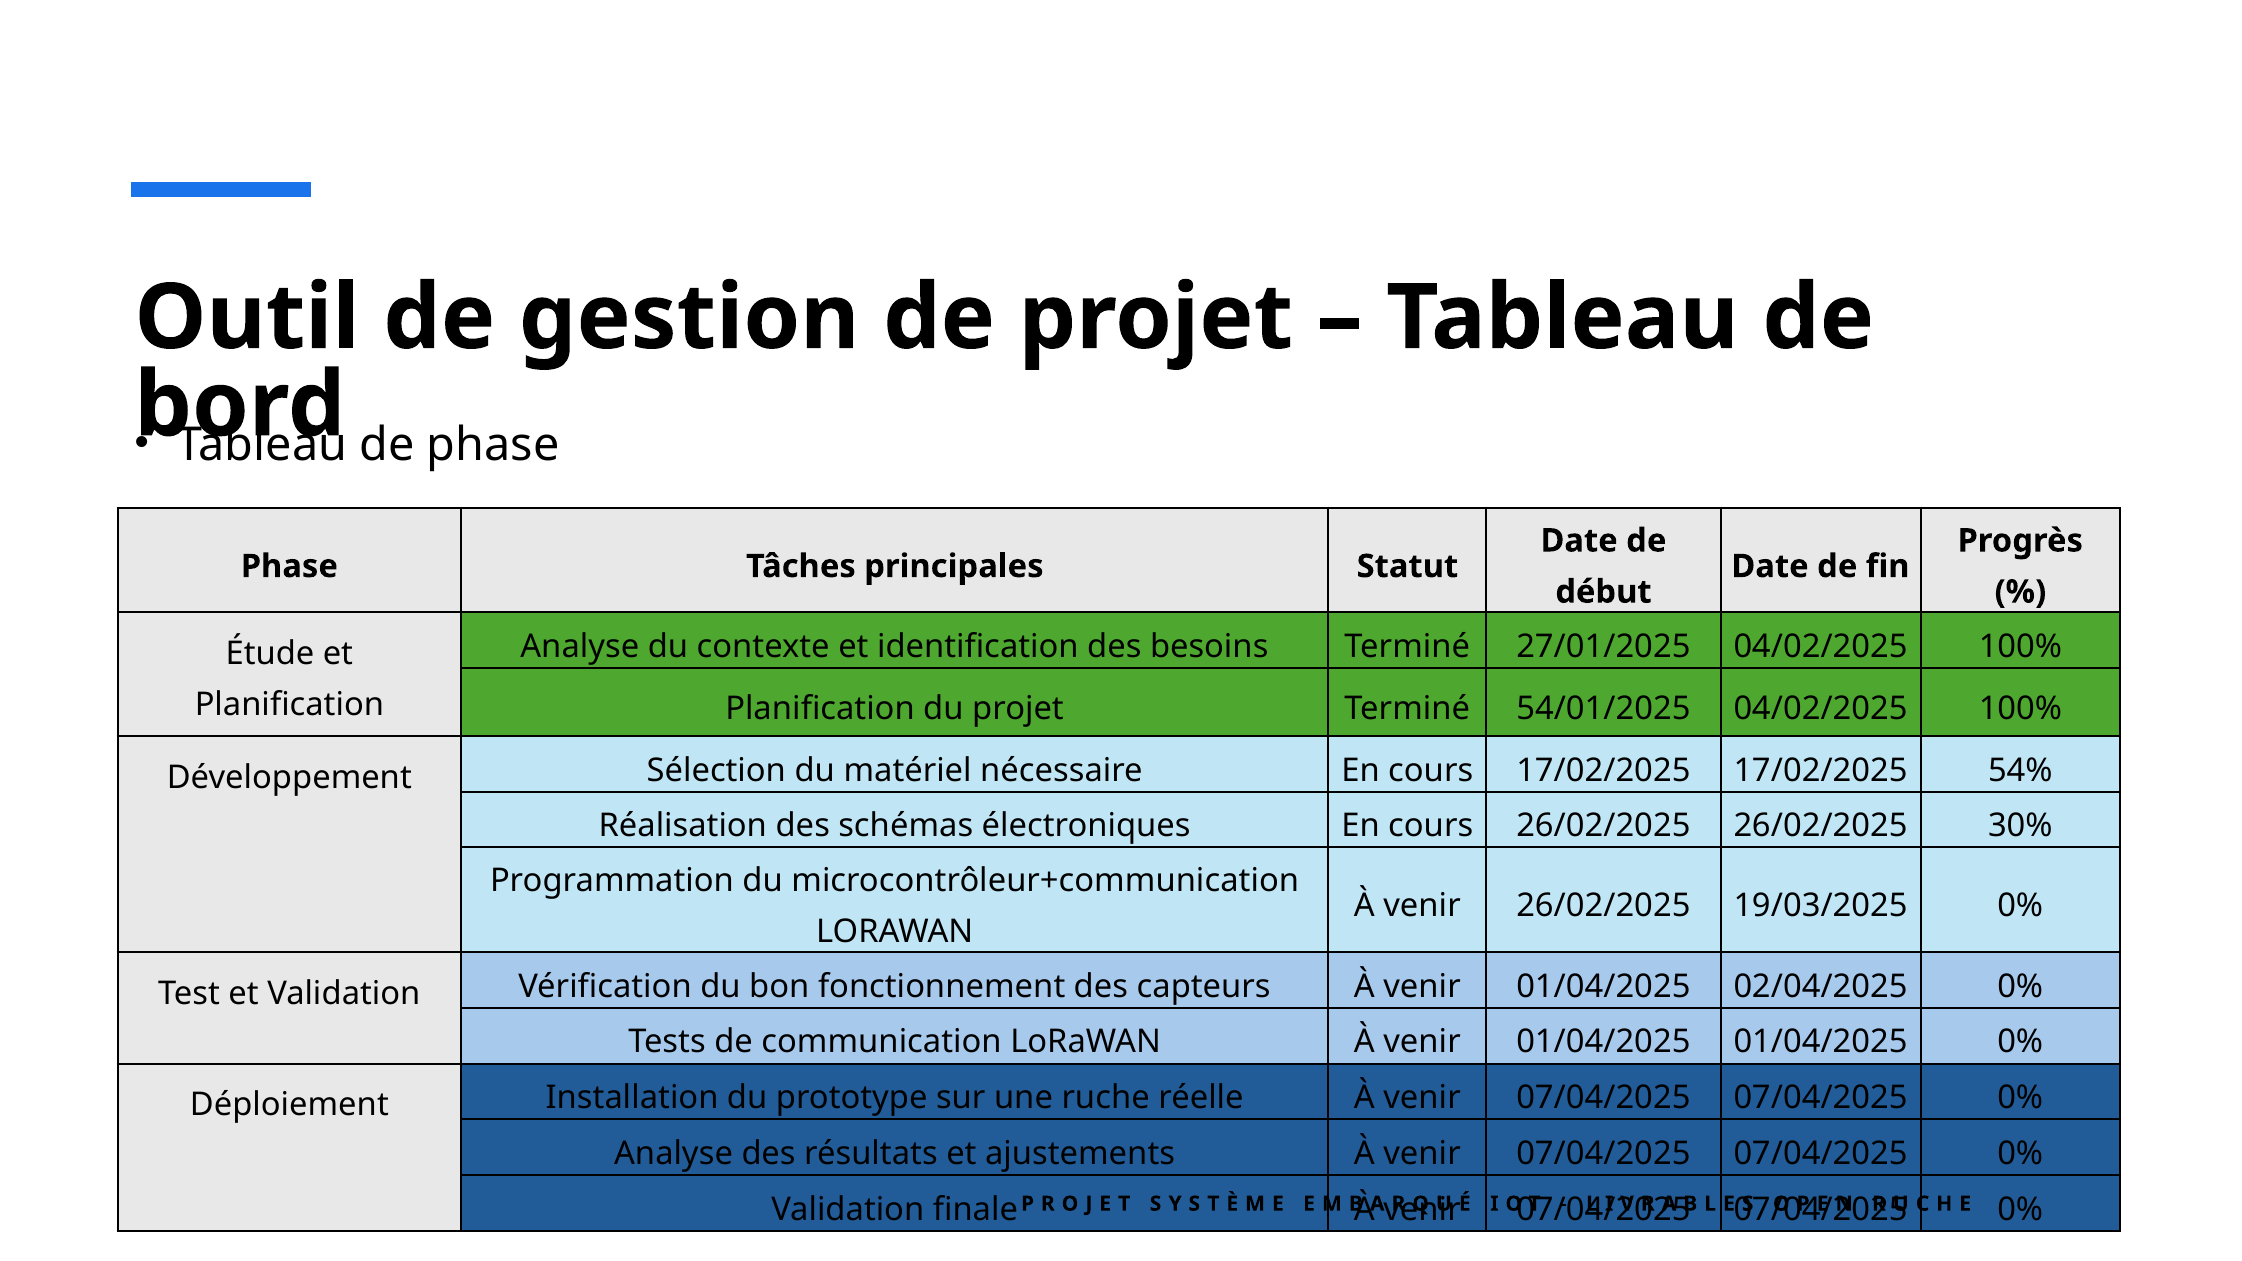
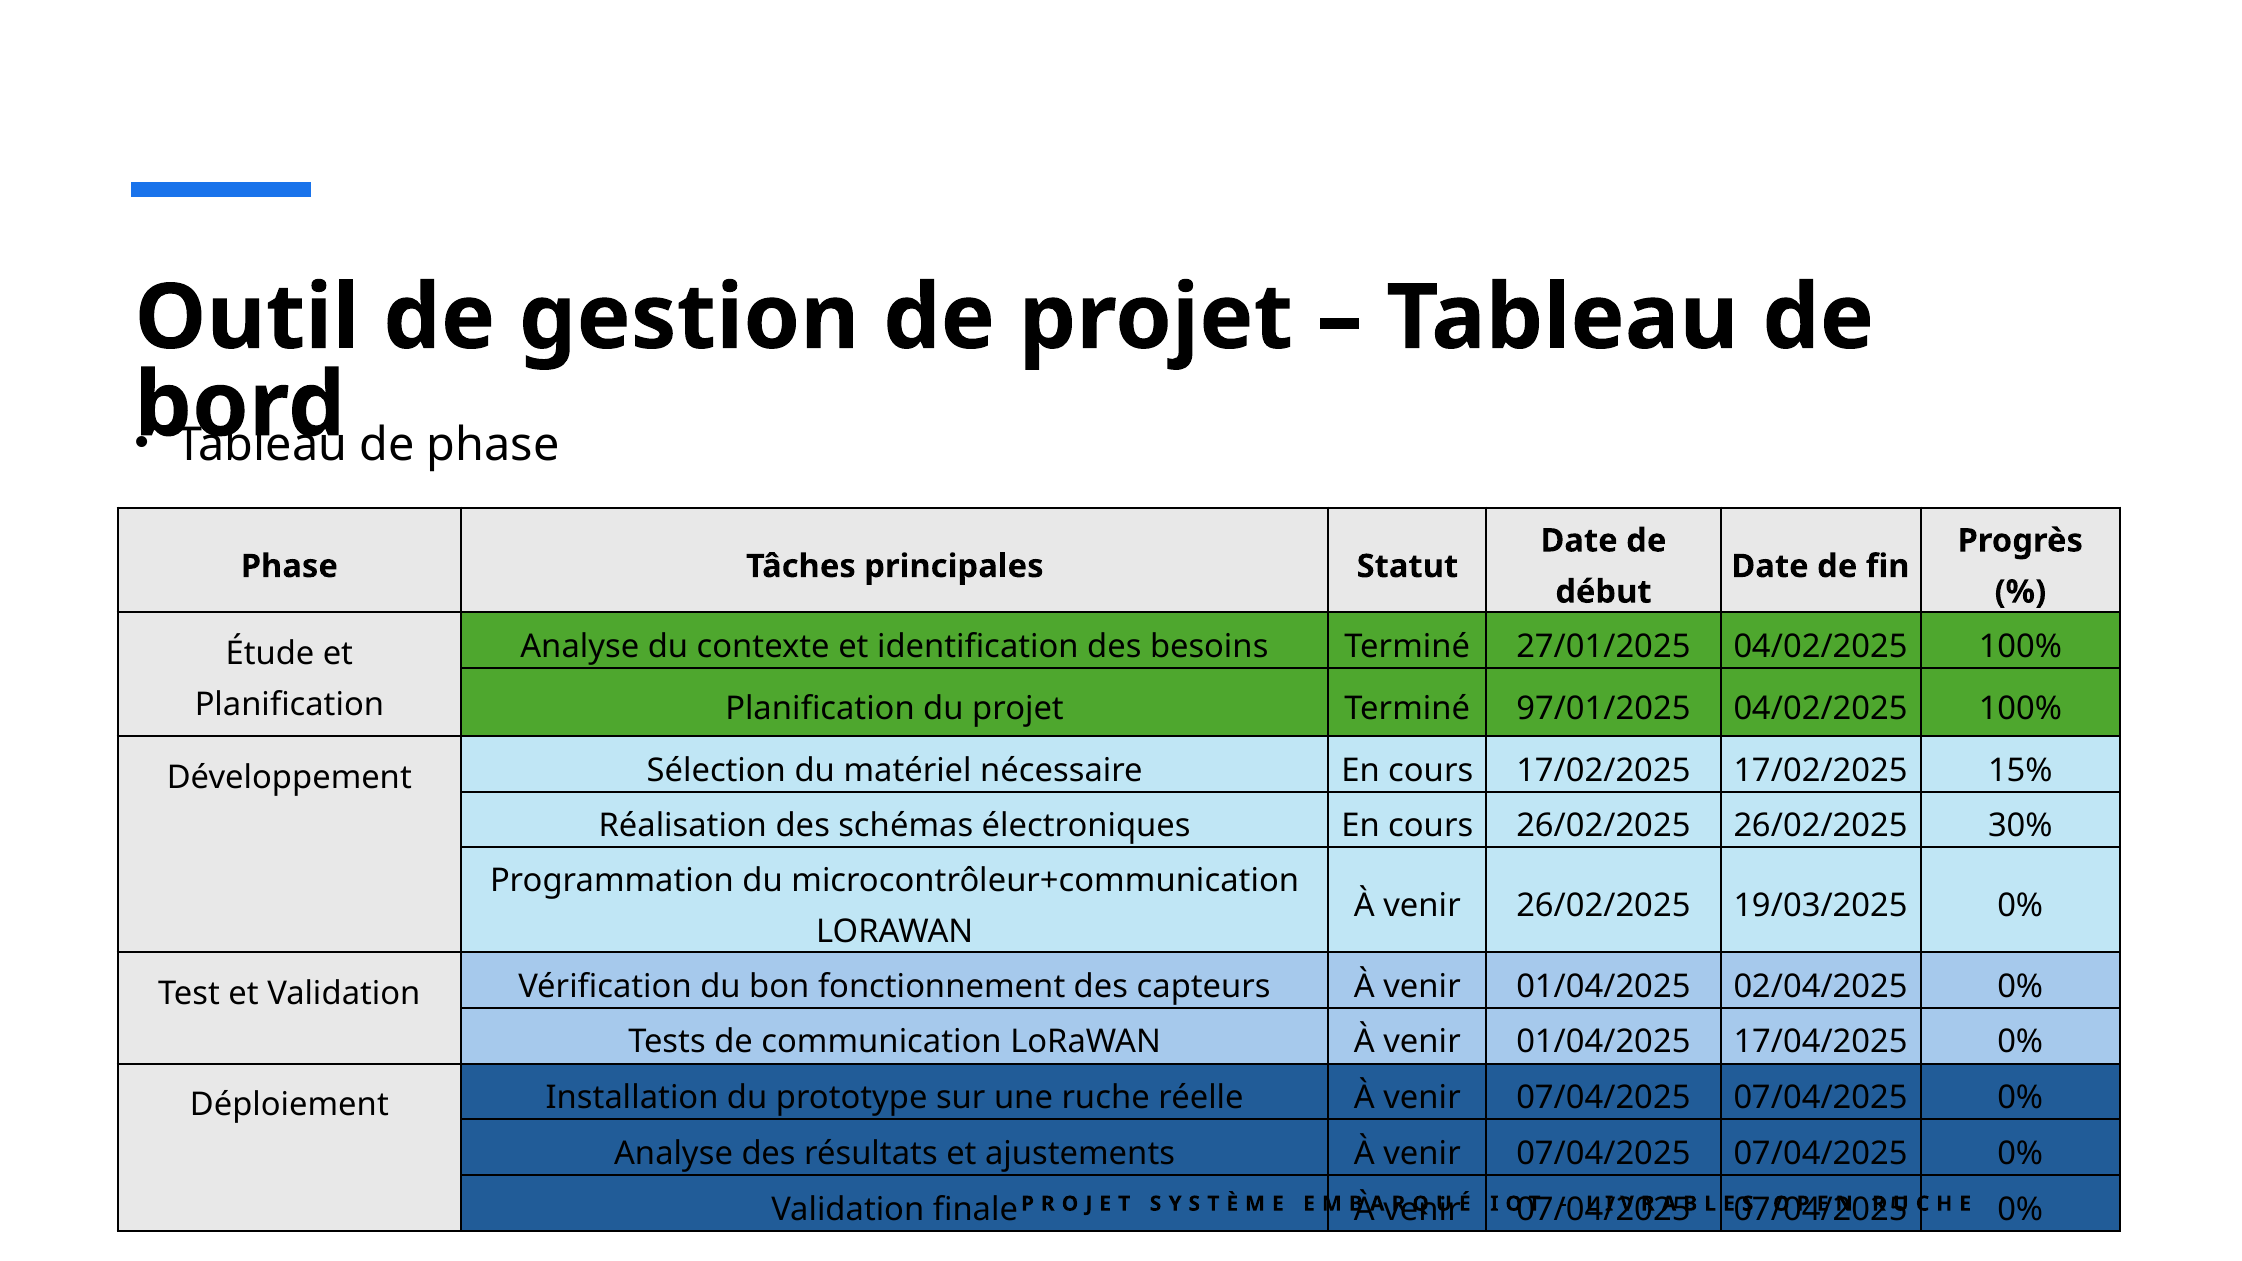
54/01/2025: 54/01/2025 -> 97/01/2025 (1603, 708)
54%: 54% -> 15% (2020, 770)
01/04/2025 01/04/2025: 01/04/2025 -> 17/04/2025 (1821, 1042)
